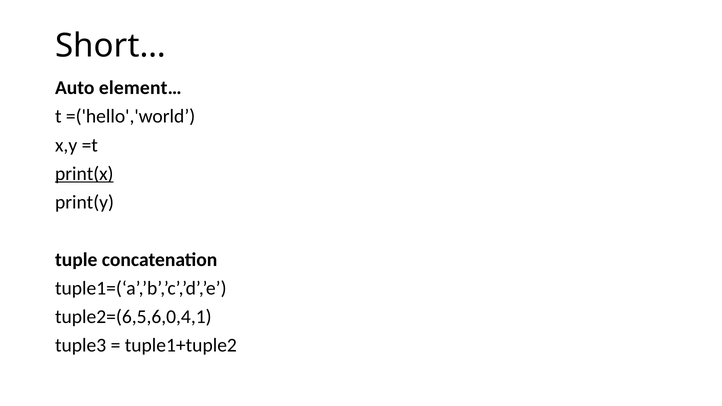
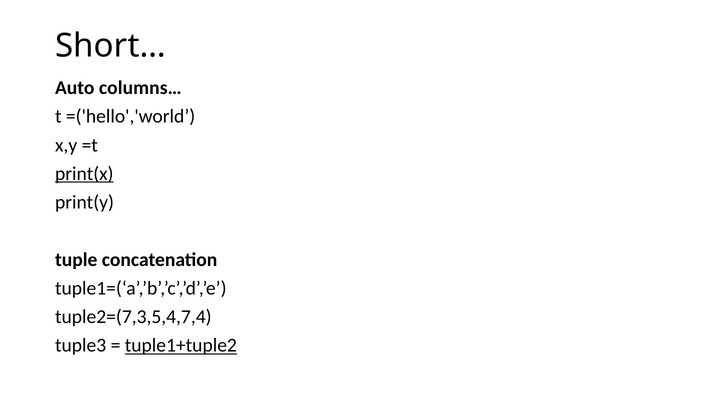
element…: element… -> columns… (140, 88)
tuple2=(6,5,6,0,4,1: tuple2=(6,5,6,0,4,1 -> tuple2=(7,3,5,4,7,4 (133, 317)
tuple1+tuple2 underline: none -> present (181, 346)
